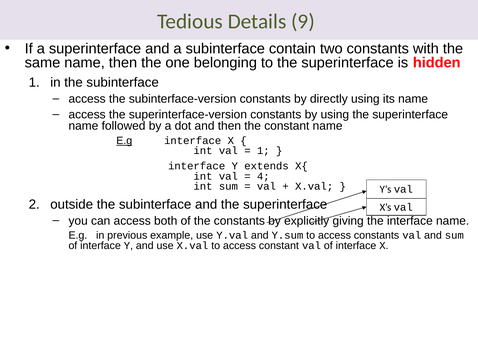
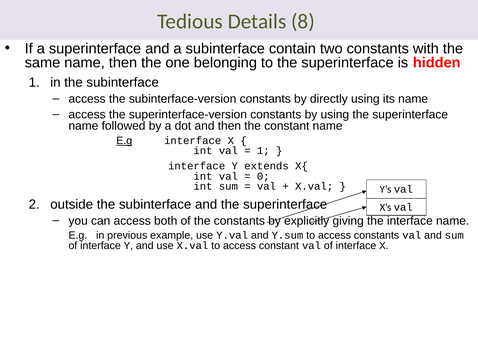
9: 9 -> 8 (303, 21)
4: 4 -> 0 (263, 177)
